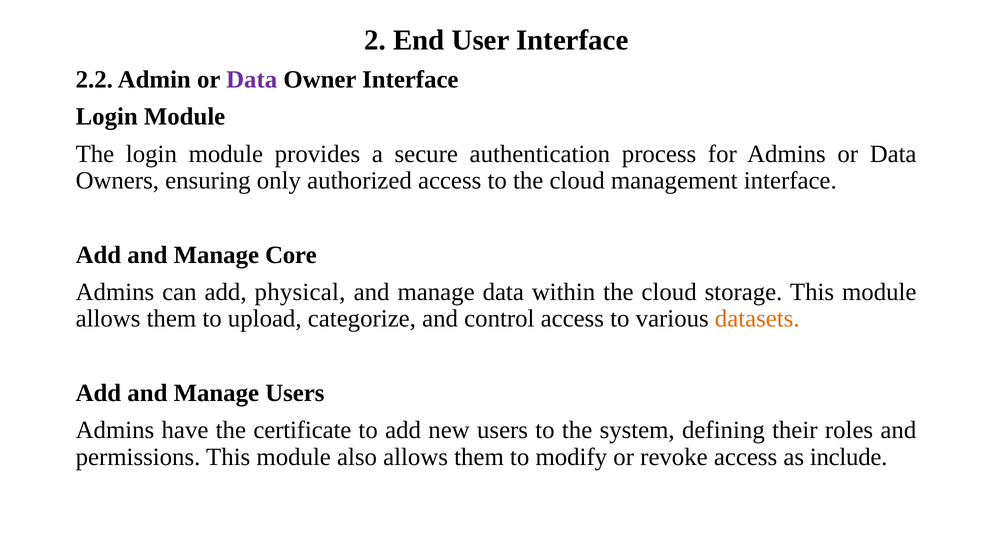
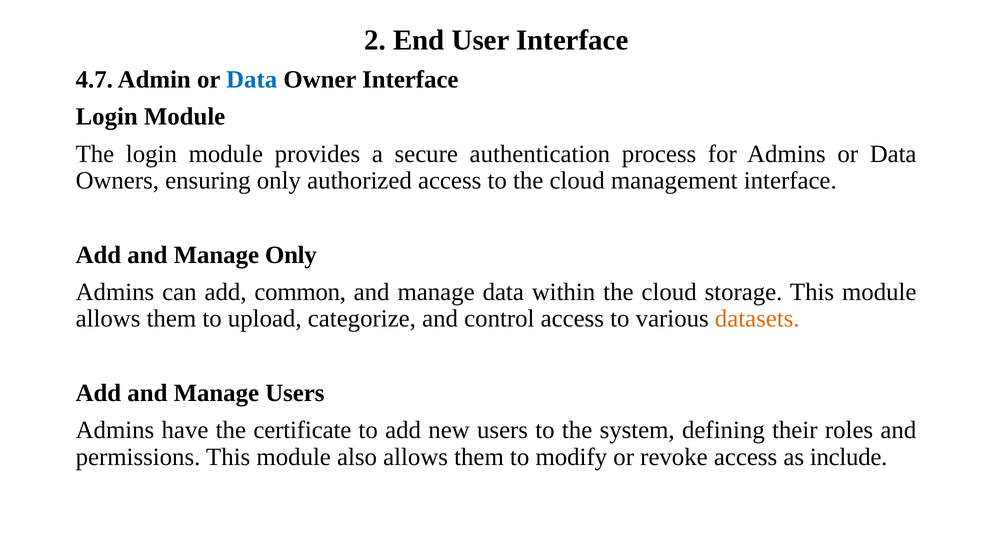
2.2: 2.2 -> 4.7 (94, 80)
Data colour: purple -> blue (252, 80)
Manage Core: Core -> Only (291, 255)
physical: physical -> common (300, 292)
